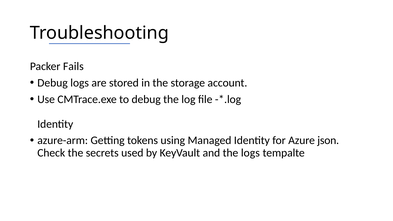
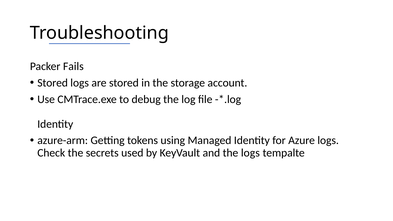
Debug: Debug -> Stored (53, 83)
Azure json: json -> logs (328, 141)
